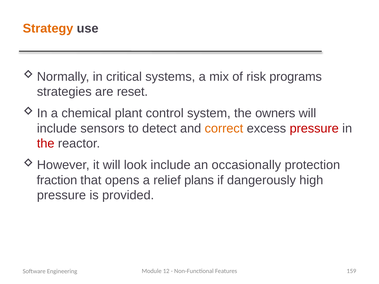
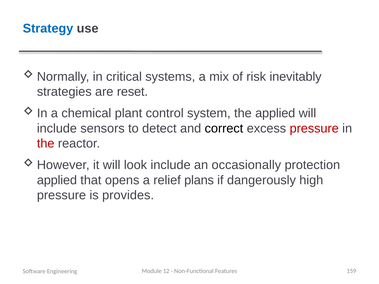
Strategy colour: orange -> blue (48, 28)
programs: programs -> inevitably (296, 77)
the owners: owners -> applied (275, 113)
correct colour: orange -> black (224, 128)
fraction: fraction -> applied (57, 180)
provided: provided -> provides (128, 195)
